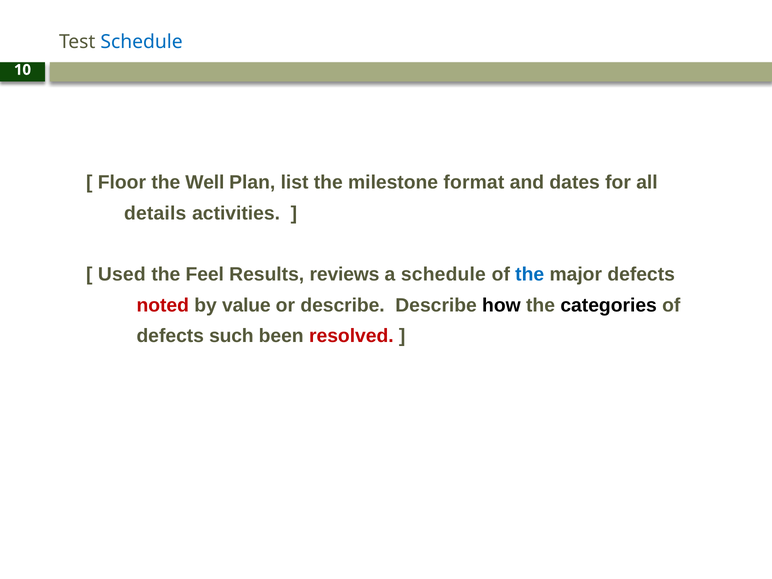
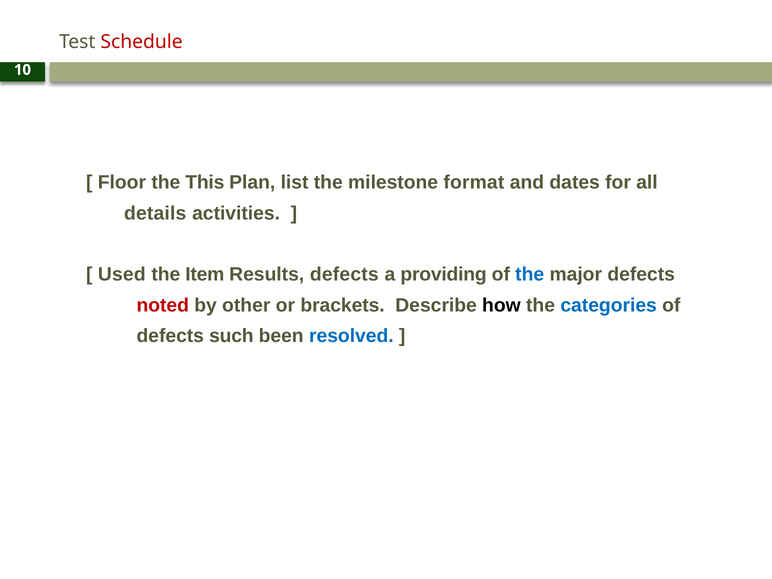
Schedule colour: blue -> red (142, 42)
Well: Well -> This (205, 182)
Feel: Feel -> Item (205, 274)
Results reviews: reviews -> defects (344, 274)
a schedule: schedule -> providing (444, 274)
value: value -> other (246, 305)
or describe: describe -> brackets (343, 305)
categories colour: black -> blue (609, 305)
resolved colour: red -> blue (351, 336)
